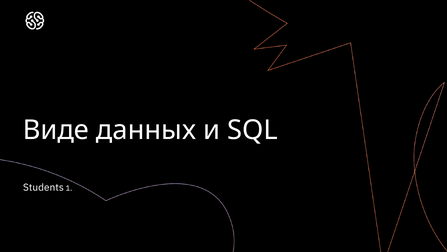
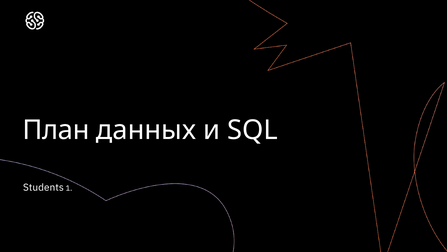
Виде: Виде -> План (56, 130)
